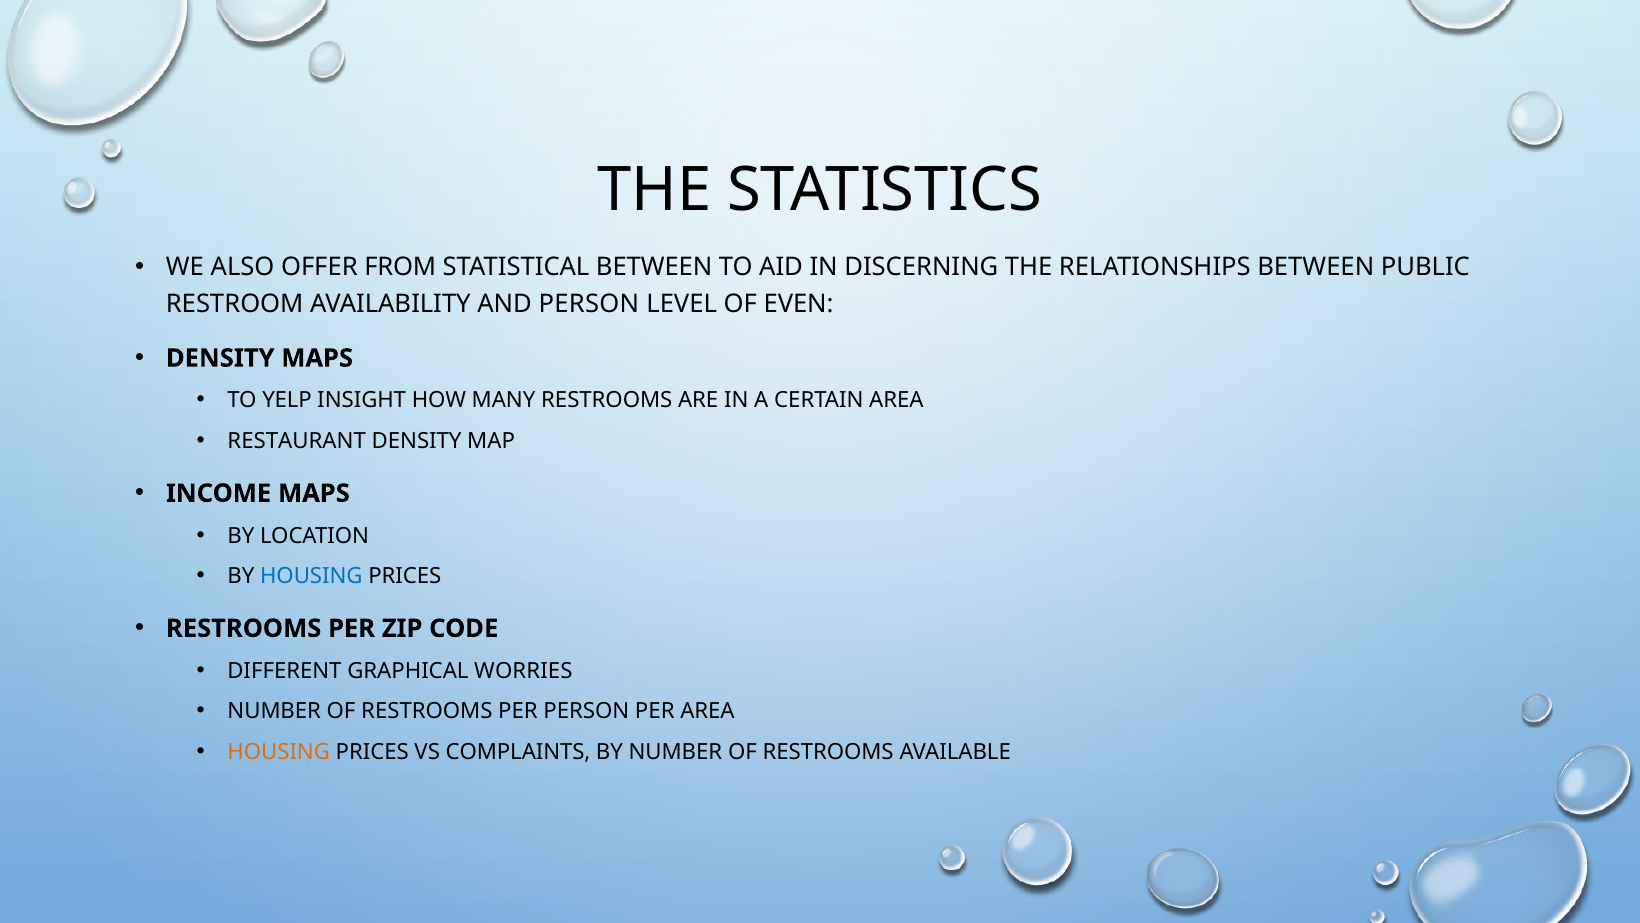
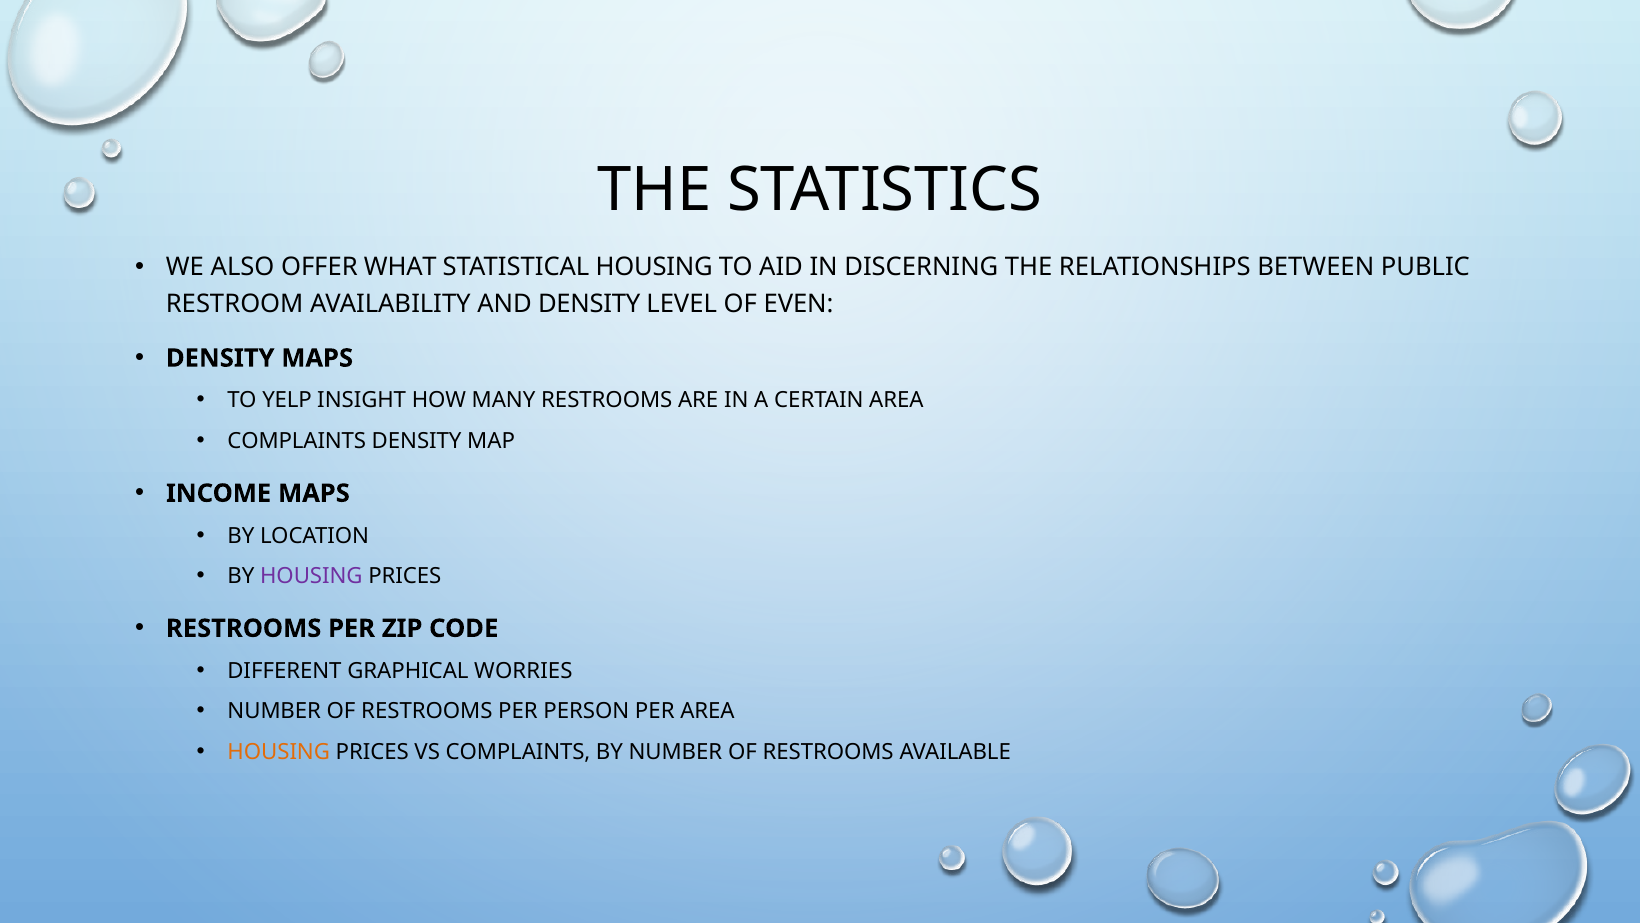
FROM: FROM -> WHAT (400, 267)
STATISTICAL BETWEEN: BETWEEN -> HOUSING (654, 267)
AND PERSON: PERSON -> DENSITY (589, 304)
RESTAURANT: RESTAURANT -> COMPLAINTS (297, 441)
HOUSING colour: blue -> purple (311, 576)
